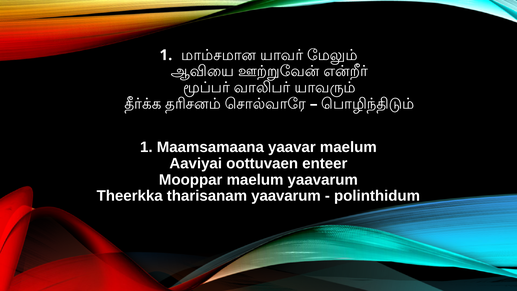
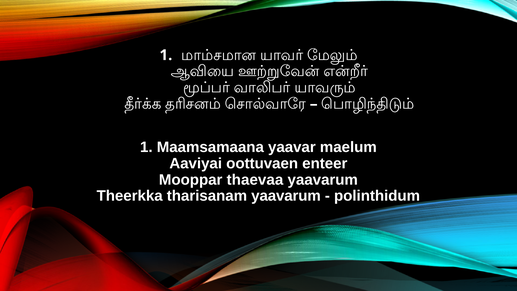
Mooppar maelum: maelum -> thaevaa (255, 180)
